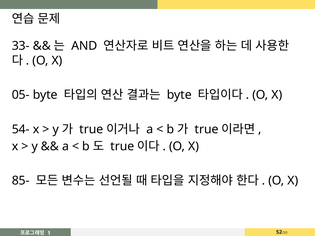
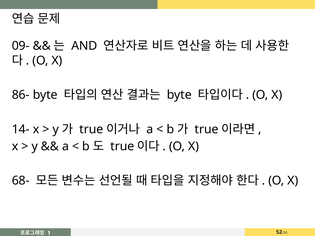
33-: 33- -> 09- (21, 46)
05-: 05- -> 86- (21, 95)
54-: 54- -> 14- (21, 129)
85-: 85- -> 68- (21, 181)
